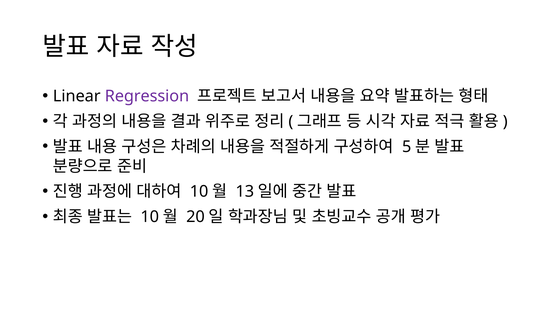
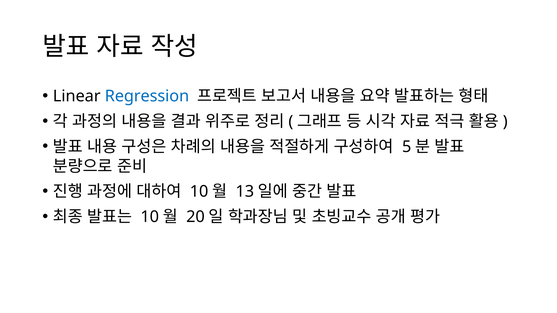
Regression colour: purple -> blue (147, 96)
